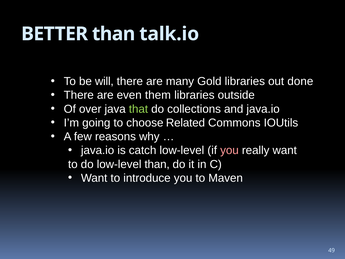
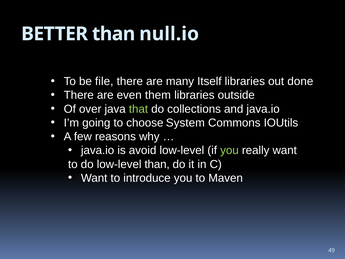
talk.io: talk.io -> null.io (169, 34)
will: will -> file (104, 81)
Gold: Gold -> Itself (209, 81)
Related: Related -> System (185, 123)
catch: catch -> avoid (143, 150)
you colour: pink -> light green (229, 150)
